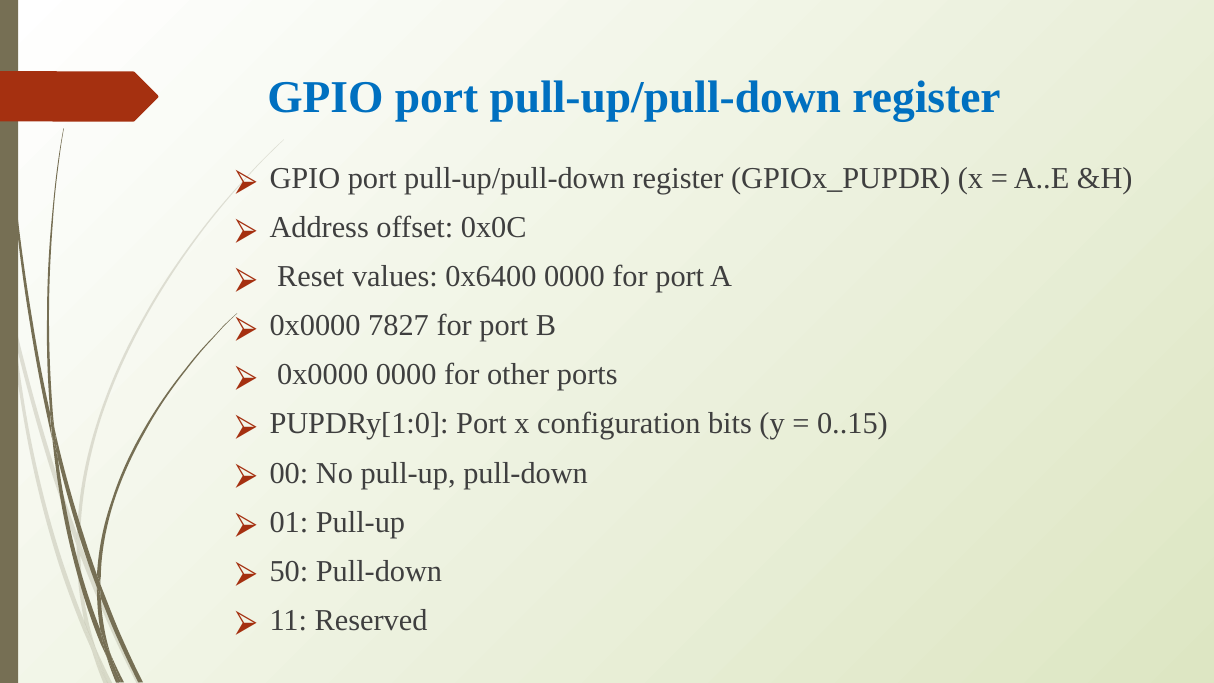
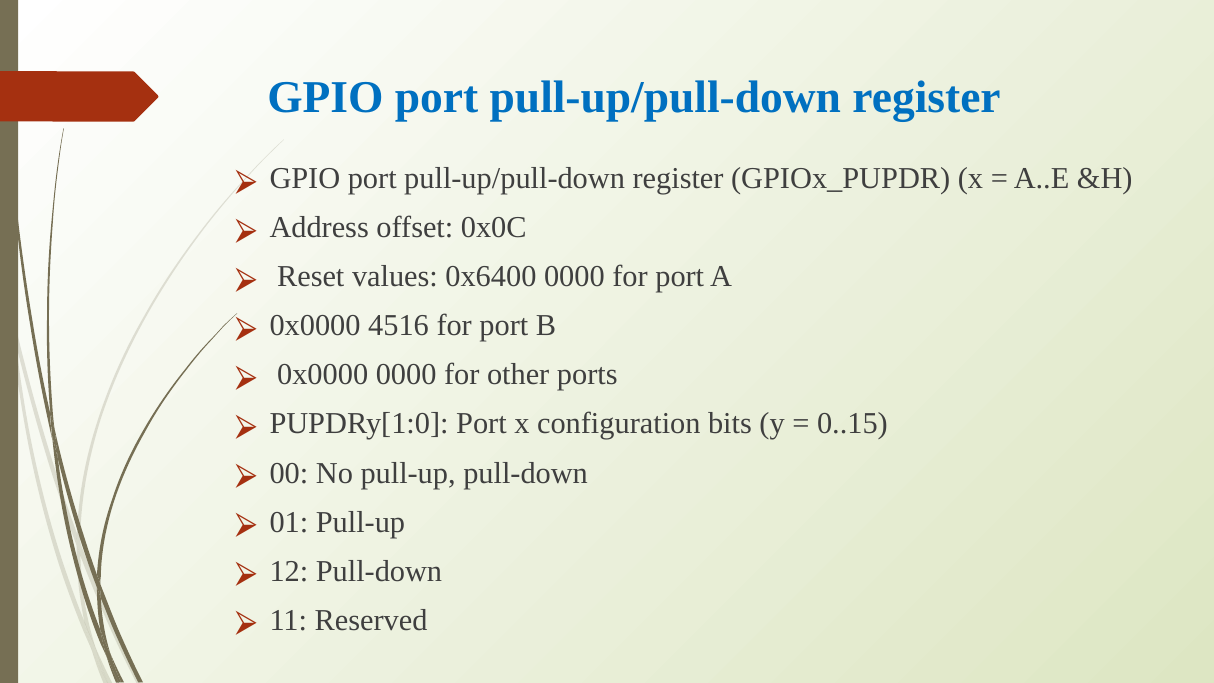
7827: 7827 -> 4516 (399, 326)
50: 50 -> 12 (289, 571)
